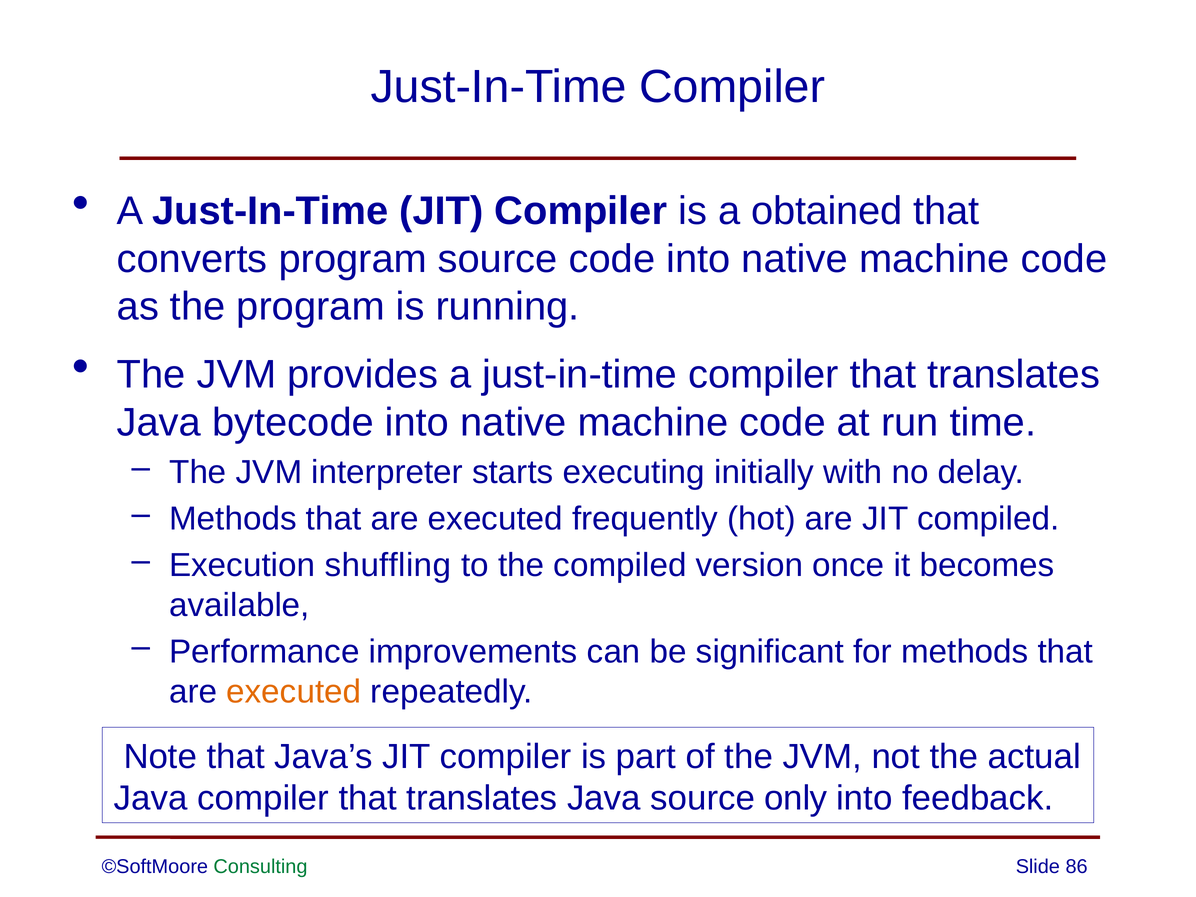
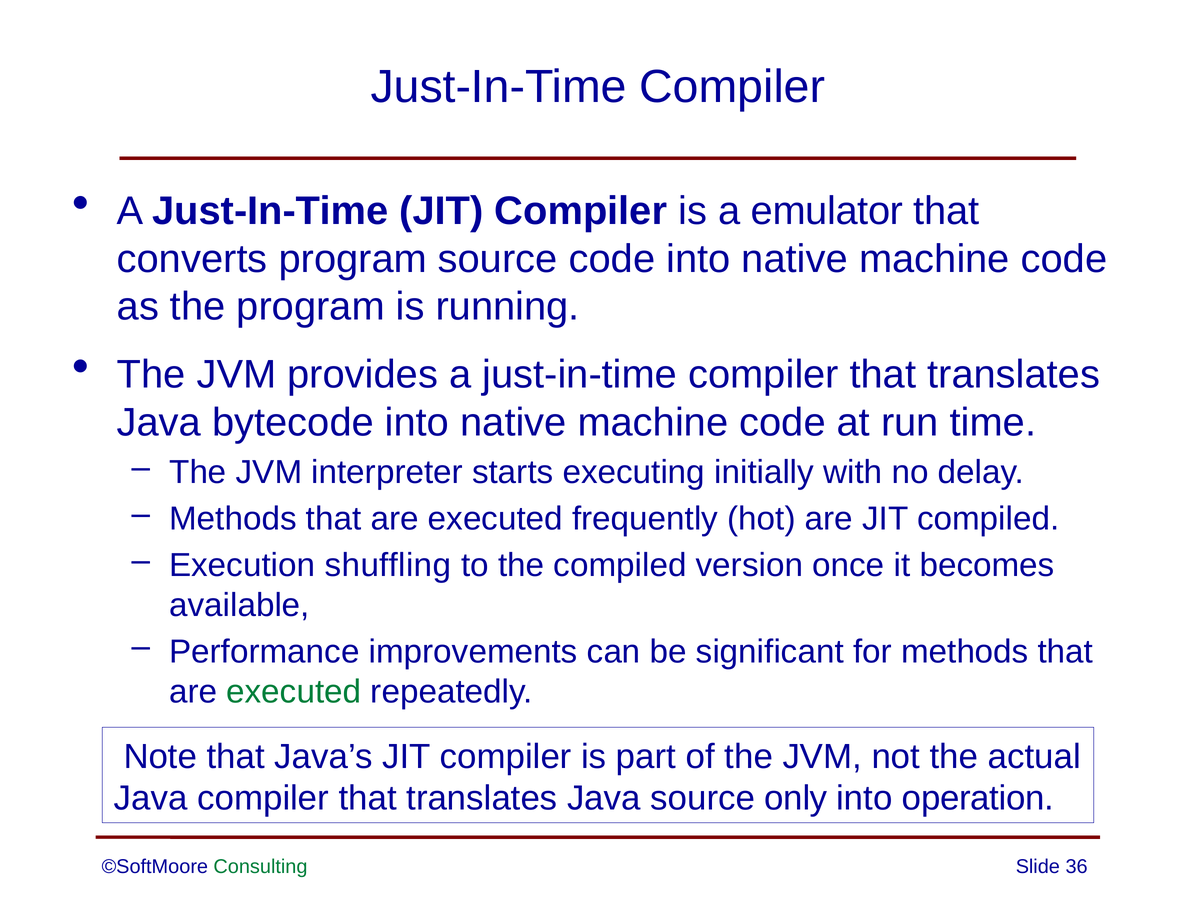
obtained: obtained -> emulator (827, 211)
executed colour: orange -> green (294, 692)
feedback: feedback -> operation (978, 798)
86: 86 -> 36 (1077, 867)
